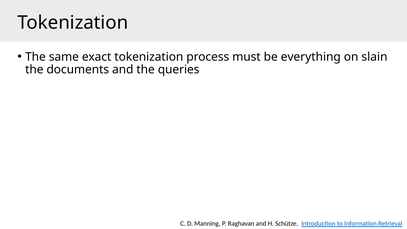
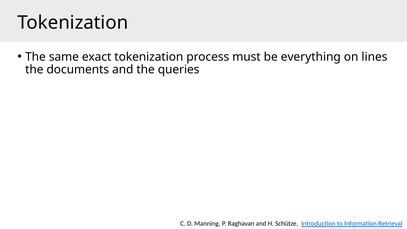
slain: slain -> lines (374, 57)
